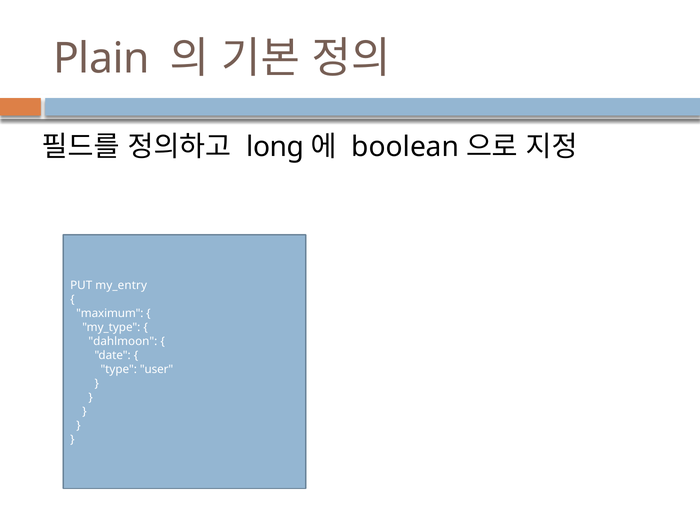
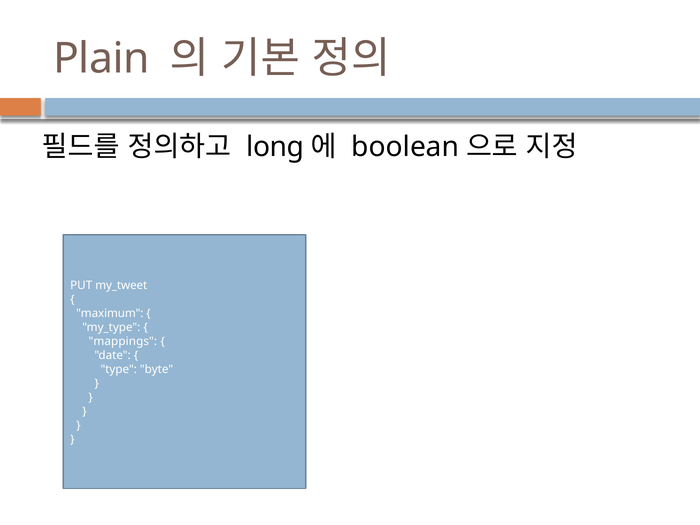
my_entry: my_entry -> my_tweet (121, 286)
dahlmoon: dahlmoon -> mappings (123, 342)
user: user -> byte (157, 370)
